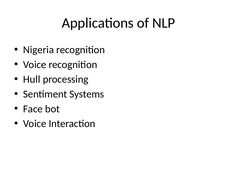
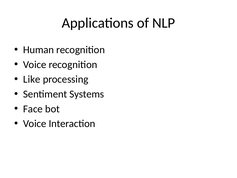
Nigeria: Nigeria -> Human (39, 50)
Hull: Hull -> Like (32, 79)
